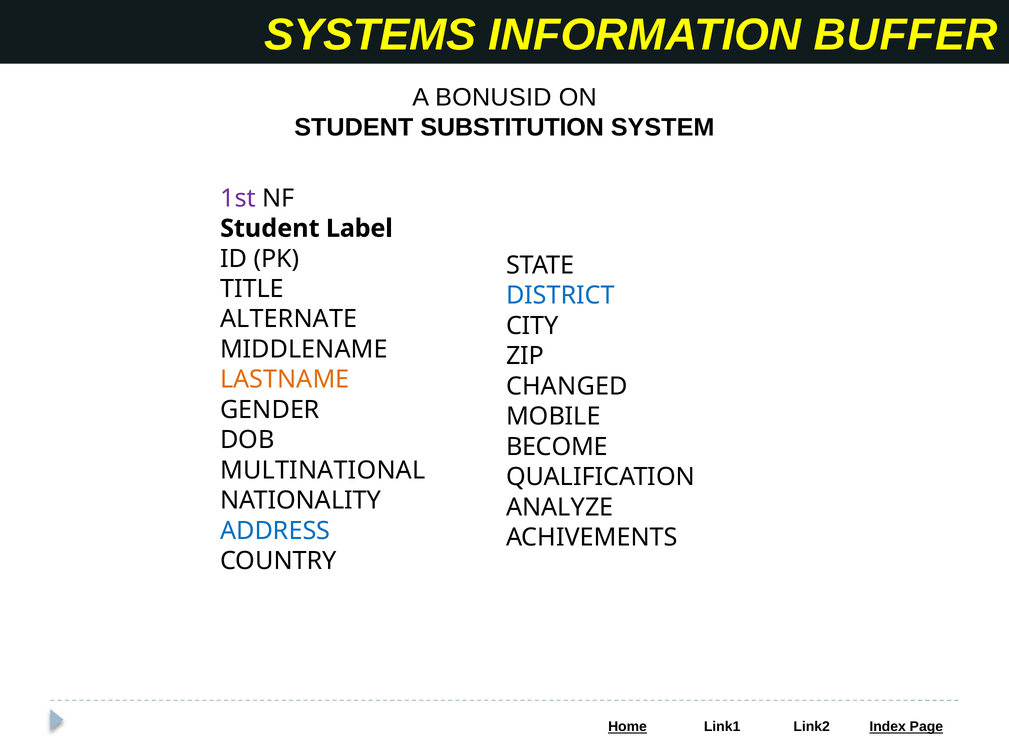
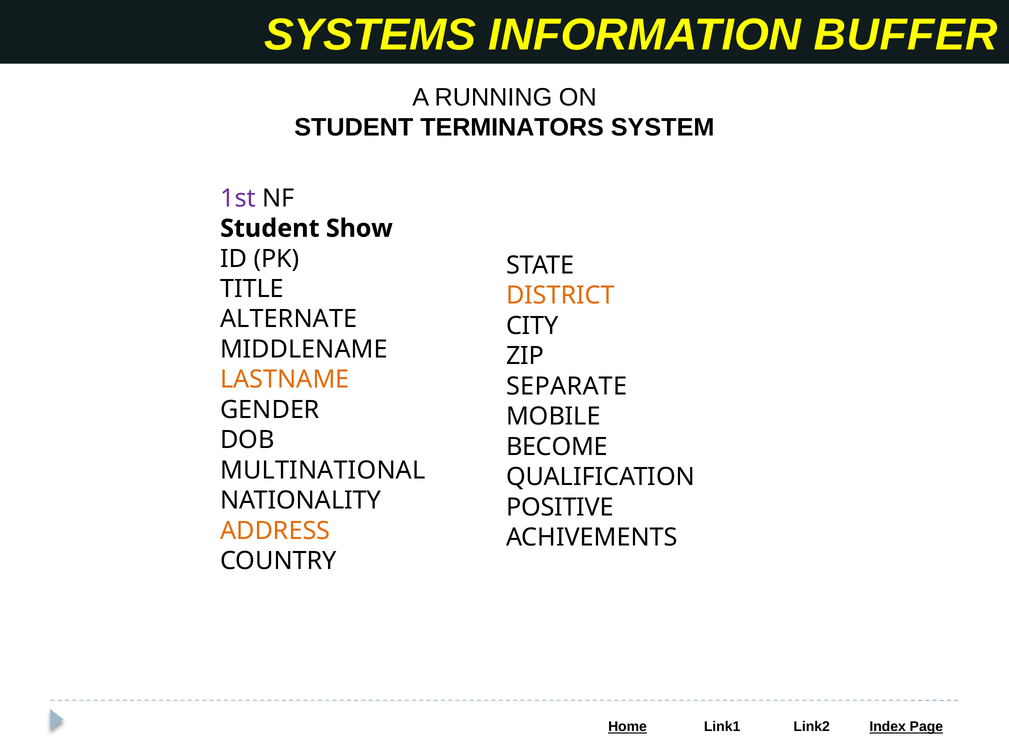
BONUSID: BONUSID -> RUNNING (493, 98)
SUBSTITUTION: SUBSTITUTION -> TERMINATORS (512, 128)
Label: Label -> Show (359, 229)
DISTRICT colour: blue -> orange (560, 296)
CHANGED: CHANGED -> SEPARATE (567, 387)
ANALYZE: ANALYZE -> POSITIVE (560, 508)
ADDRESS colour: blue -> orange (275, 531)
